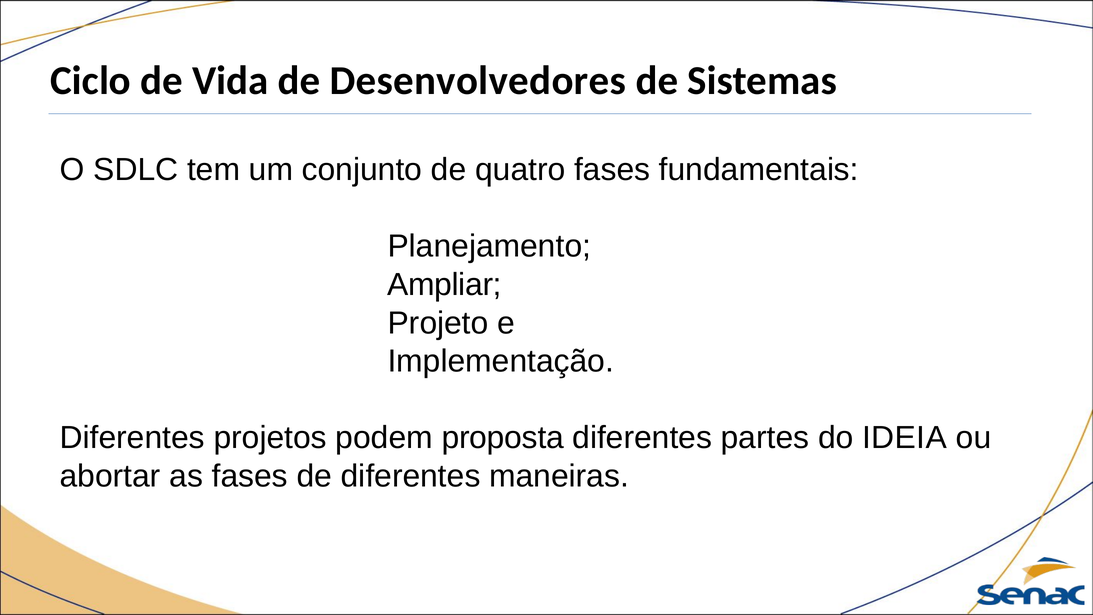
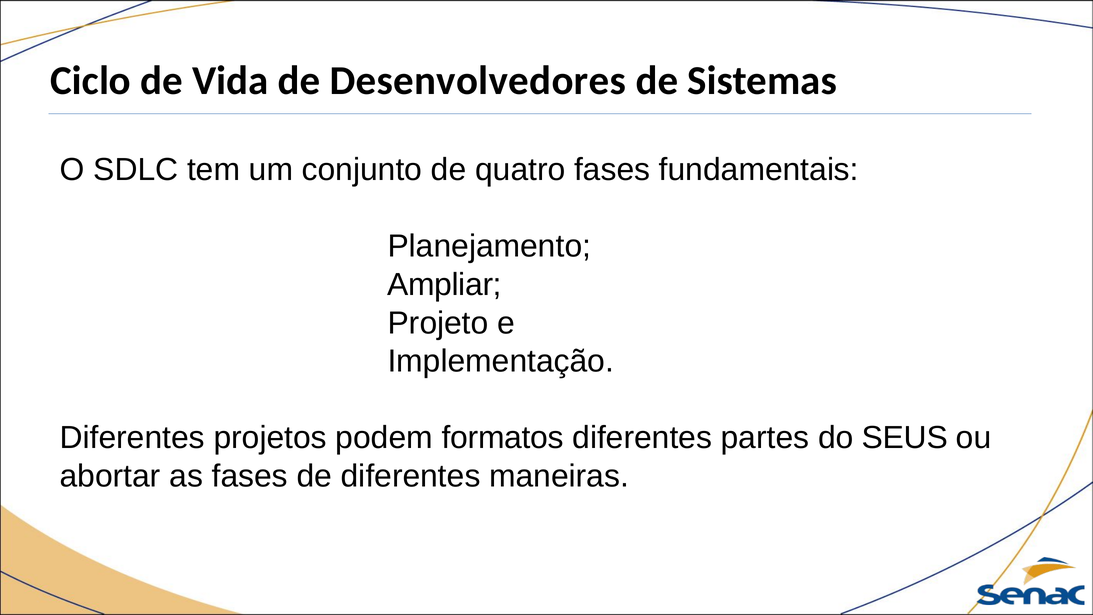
proposta: proposta -> formatos (503, 438)
IDEIA: IDEIA -> SEUS (905, 438)
